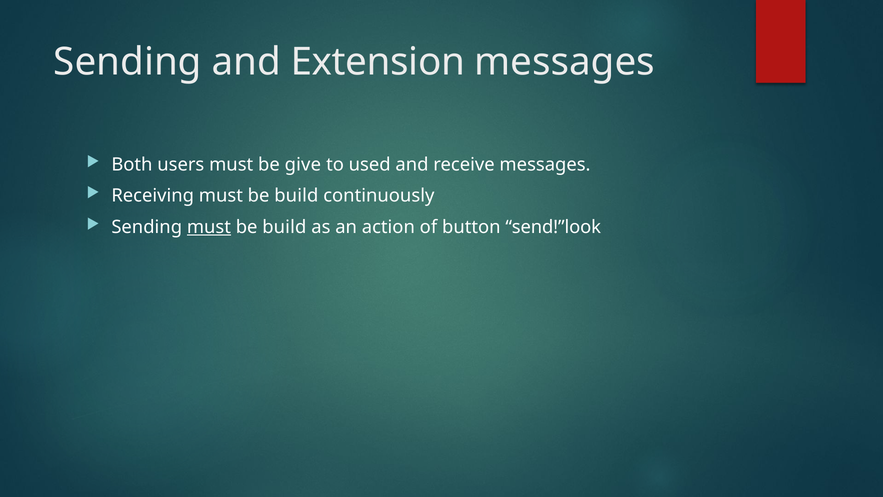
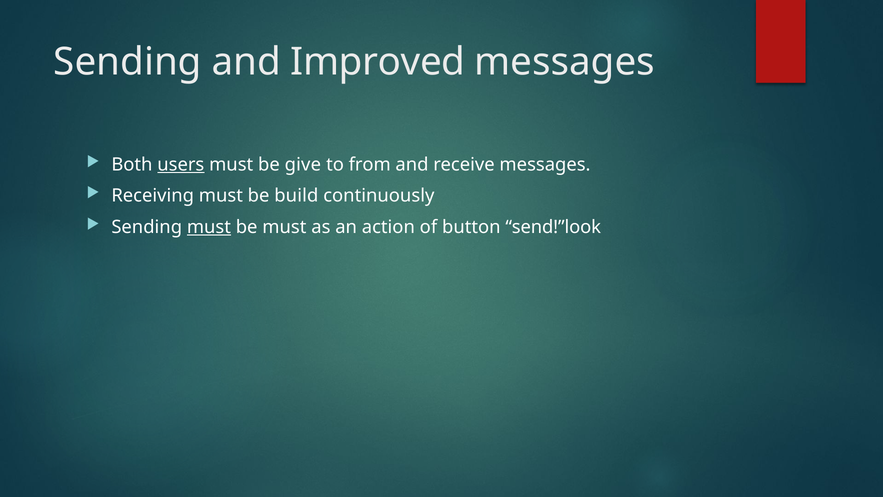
Extension: Extension -> Improved (378, 62)
users underline: none -> present (181, 164)
used: used -> from (370, 164)
build: build -> must (284, 227)
